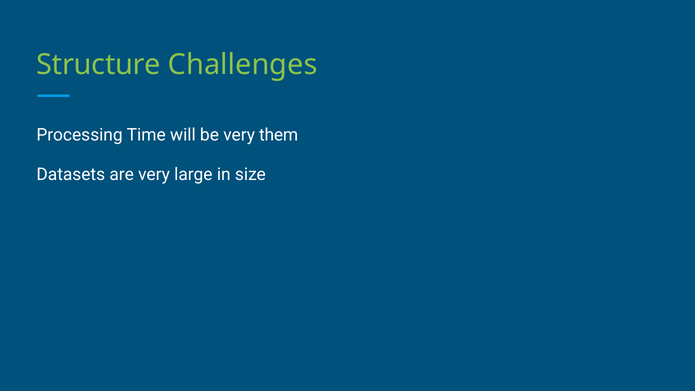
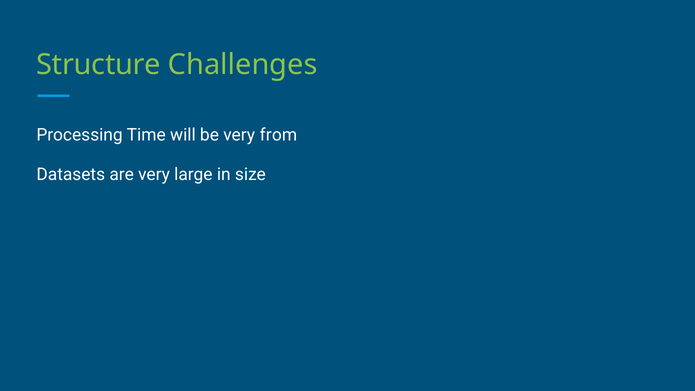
them: them -> from (278, 135)
